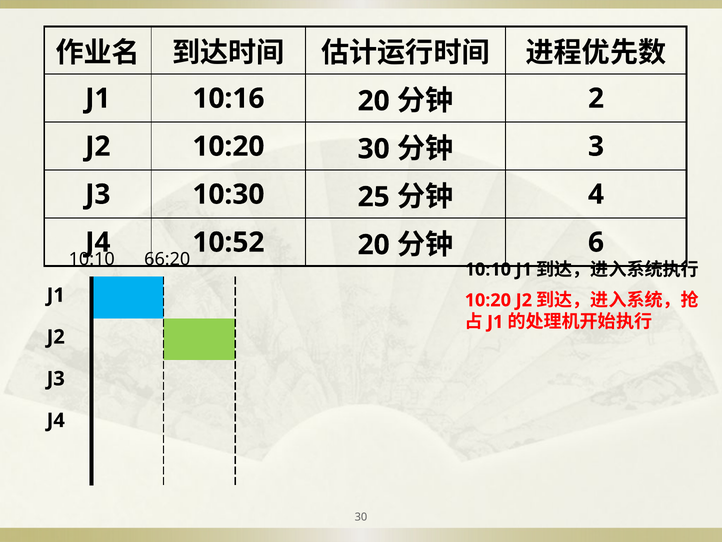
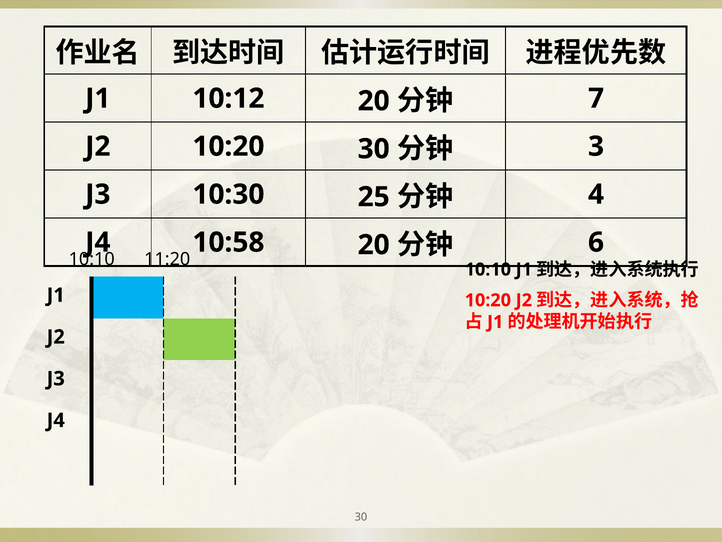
10:16: 10:16 -> 10:12 (228, 98)
2: 2 -> 7 (596, 98)
10:52: 10:52 -> 10:58 (228, 242)
66:20: 66:20 -> 11:20 (167, 259)
